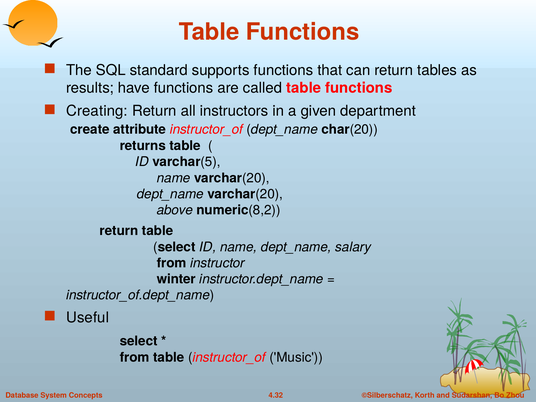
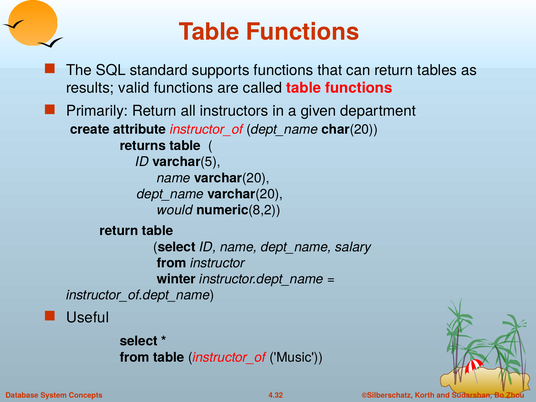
have: have -> valid (134, 88)
Creating: Creating -> Primarily (97, 111)
above: above -> would (175, 210)
